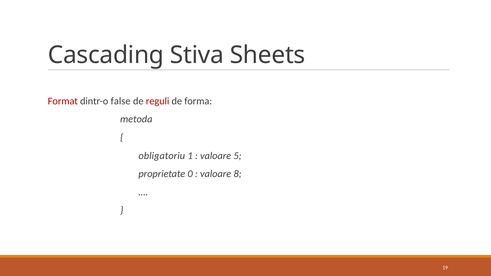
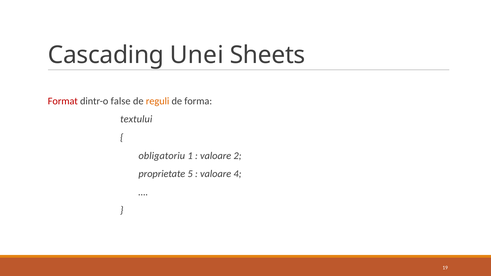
Stiva: Stiva -> Unei (197, 55)
reguli colour: red -> orange (158, 101)
metoda: metoda -> textului (136, 119)
5: 5 -> 2 (237, 156)
0: 0 -> 5 (190, 174)
8: 8 -> 4 (237, 174)
